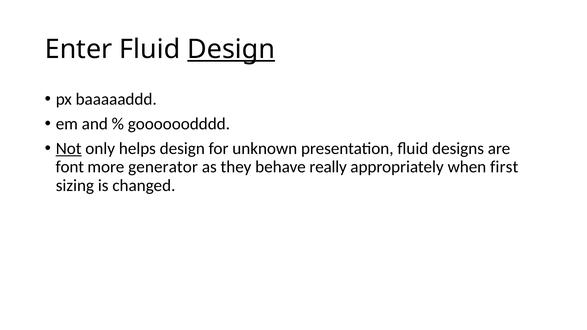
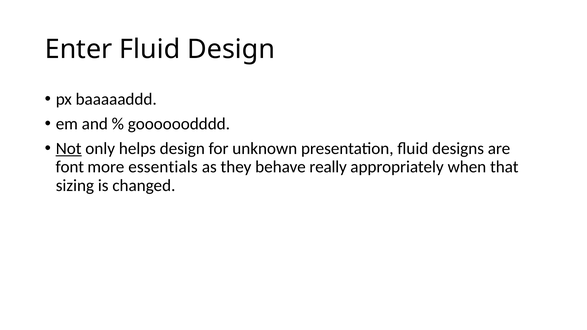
Design underline: present -> none (231, 49)
generator: generator -> essentials (163, 167)
first: first -> that (504, 167)
